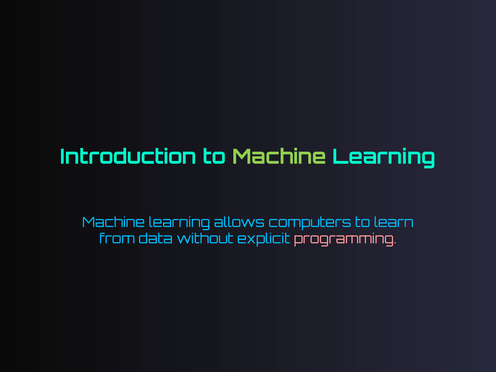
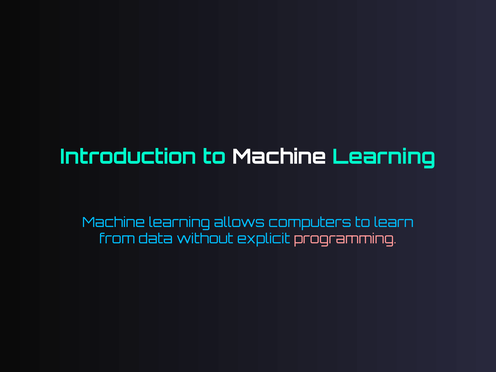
Machine colour: light green -> white (279, 157)
